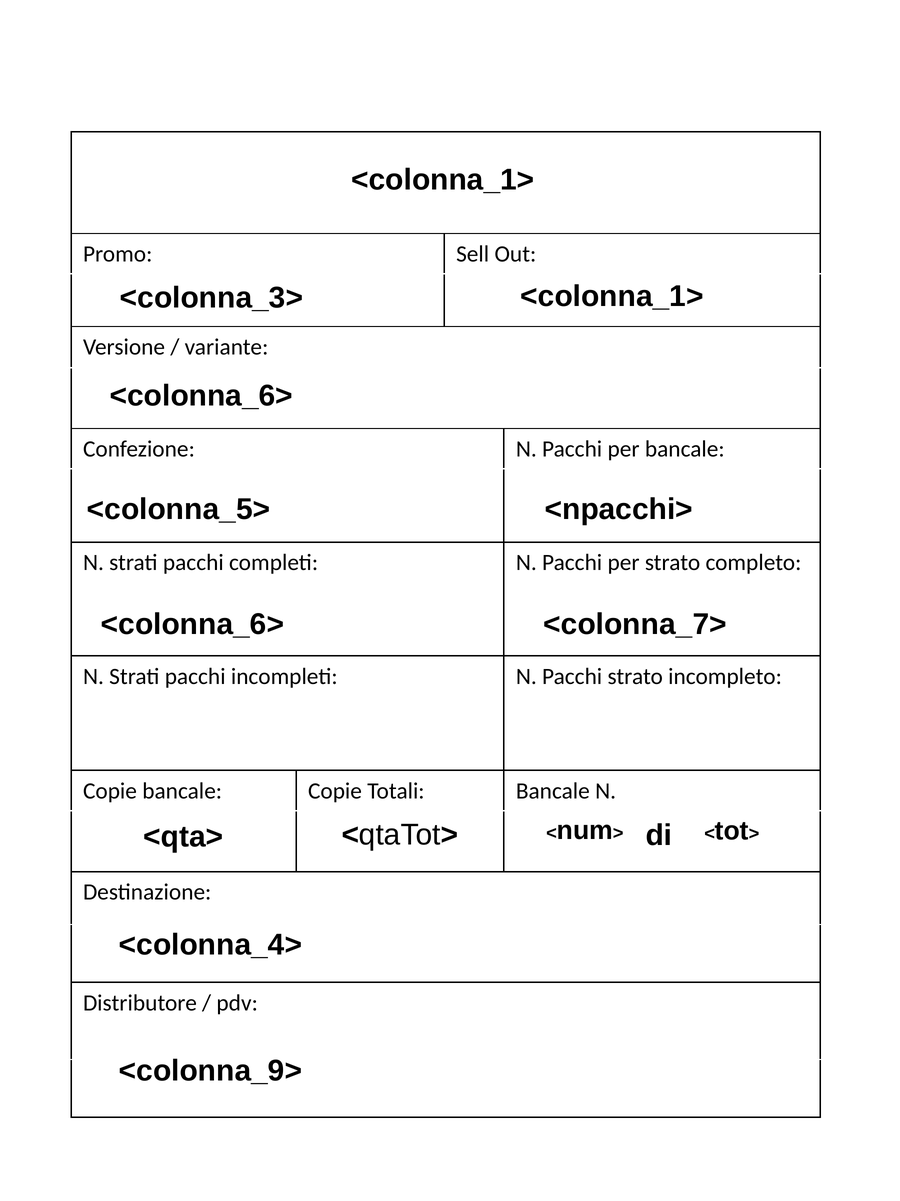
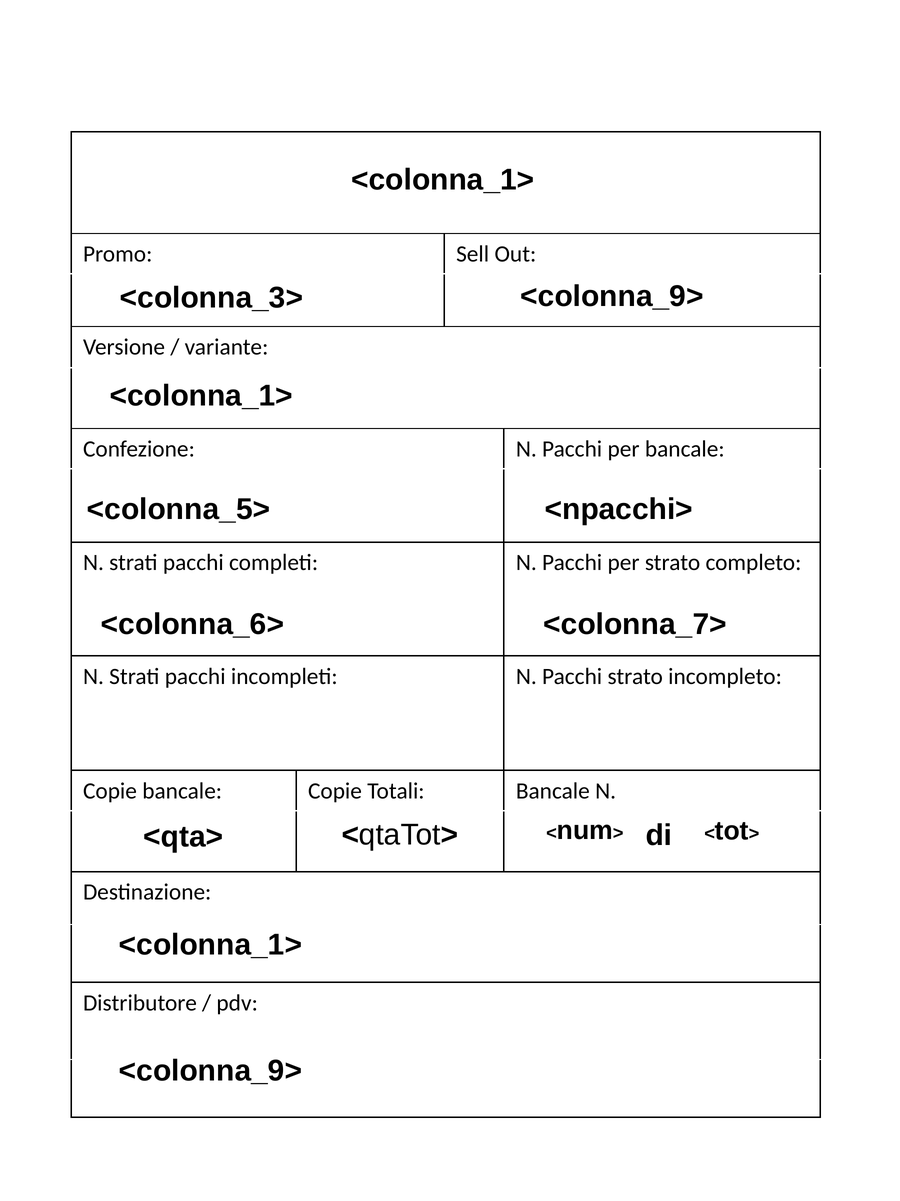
<colonna_1>: <colonna_1> -> <colonna_9> (612, 296)
<colonna_6>: <colonna_6> -> <colonna_1> (201, 396)
<colonna_4>: <colonna_4> -> <colonna_1> (210, 944)
